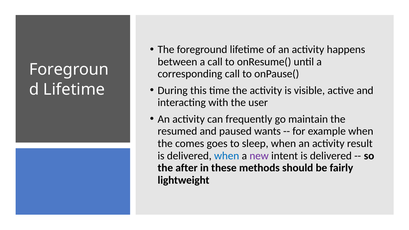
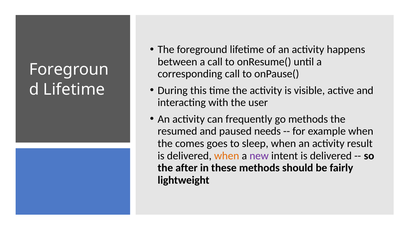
go maintain: maintain -> methods (308, 119)
wants: wants -> needs (268, 131)
when colour: blue -> orange (227, 156)
